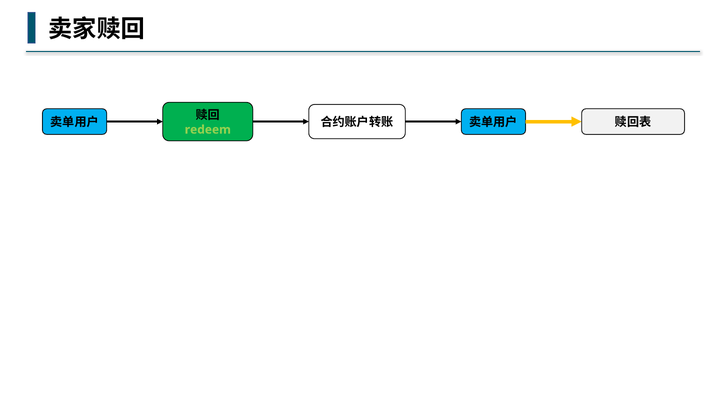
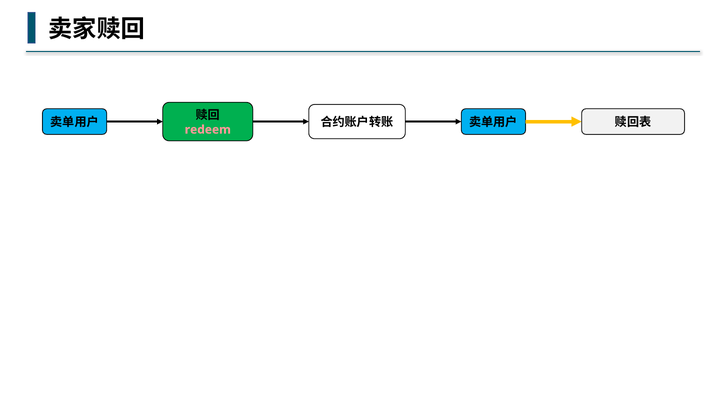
redeem colour: light green -> pink (208, 130)
